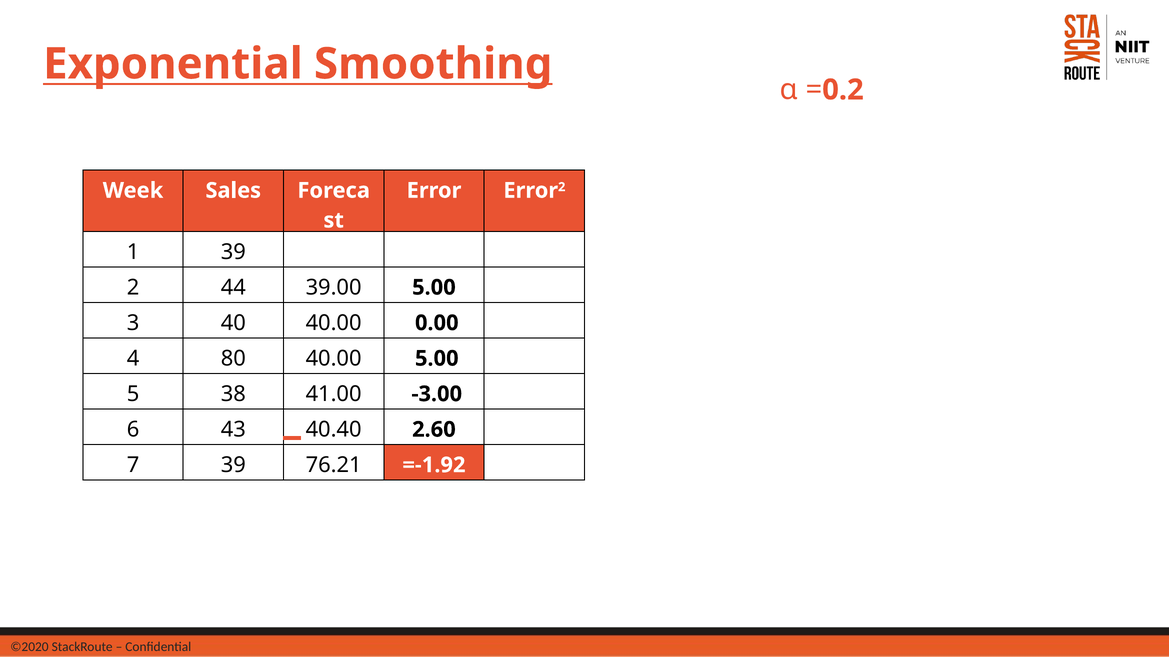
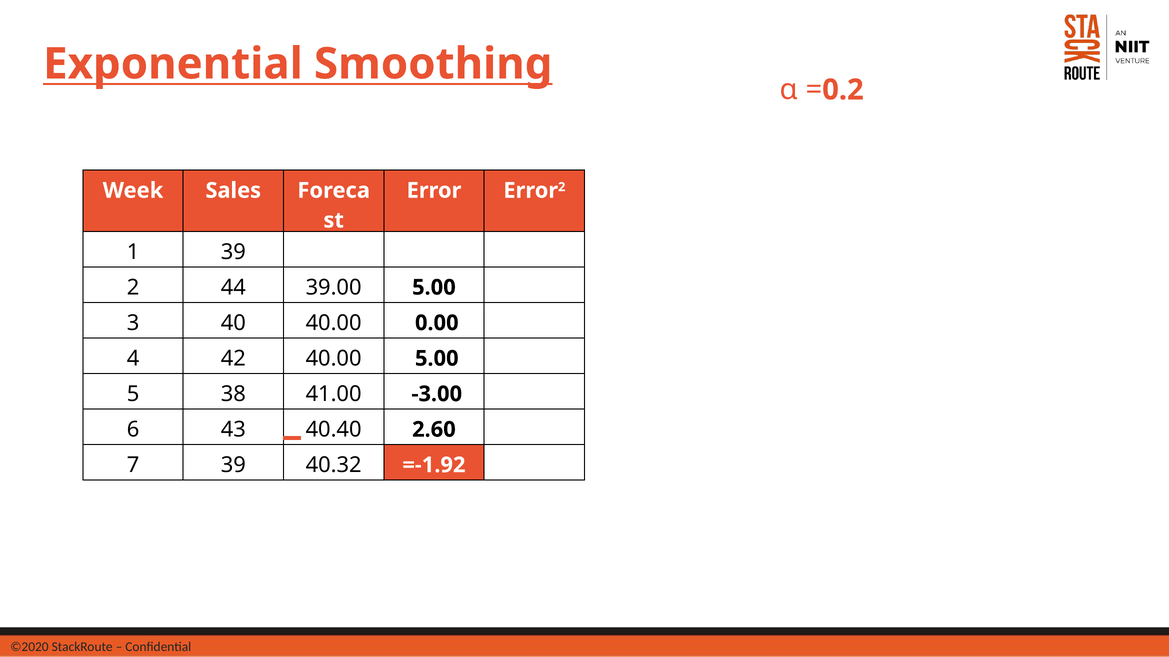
80: 80 -> 42 (233, 359)
76.21: 76.21 -> 40.32 (334, 465)
